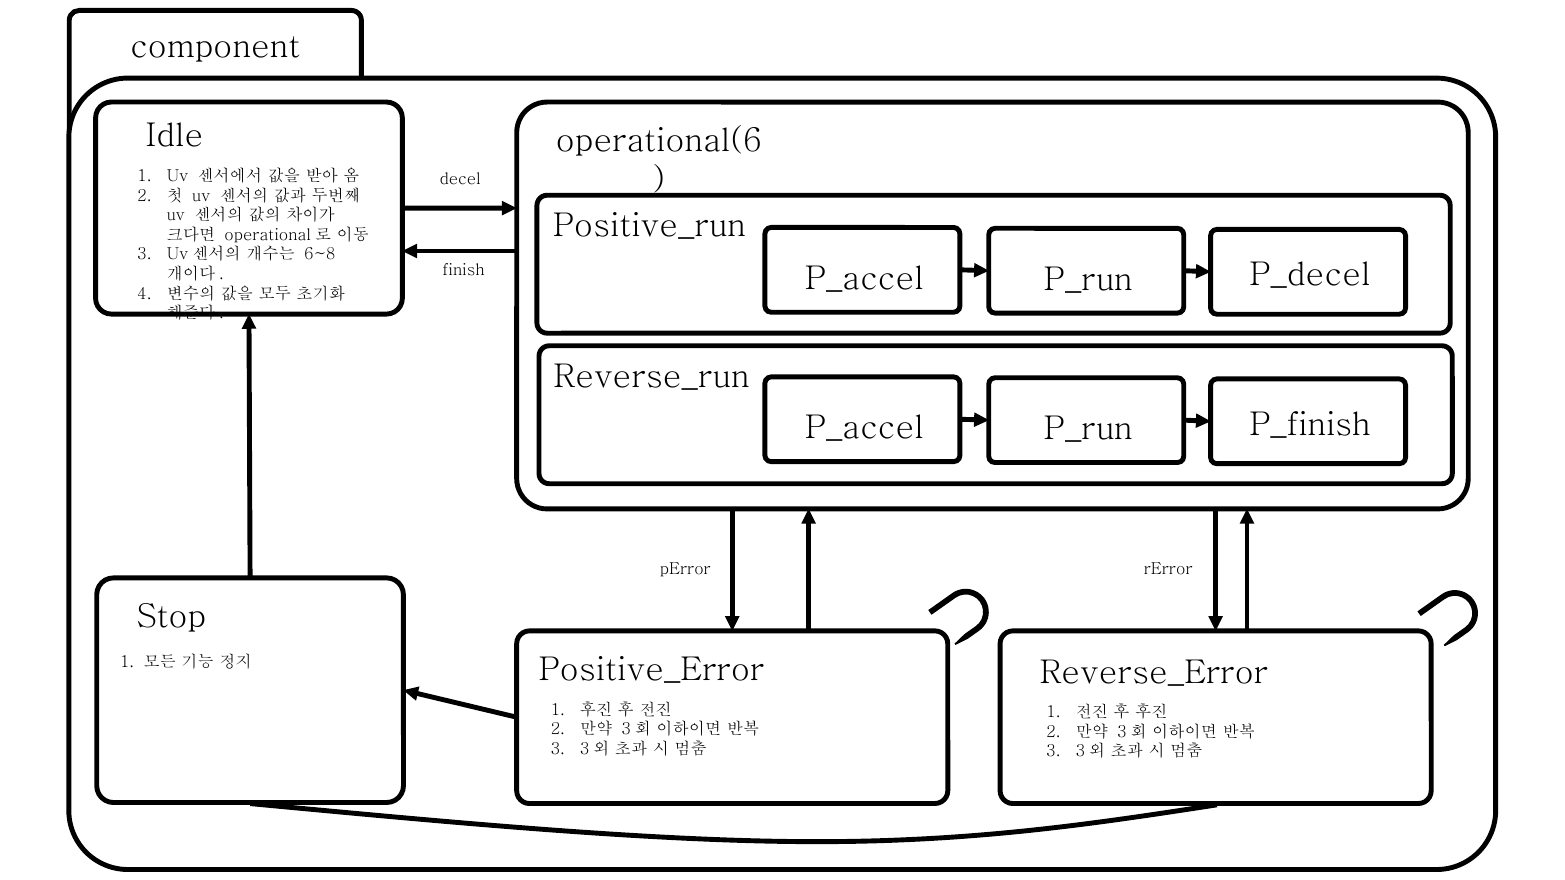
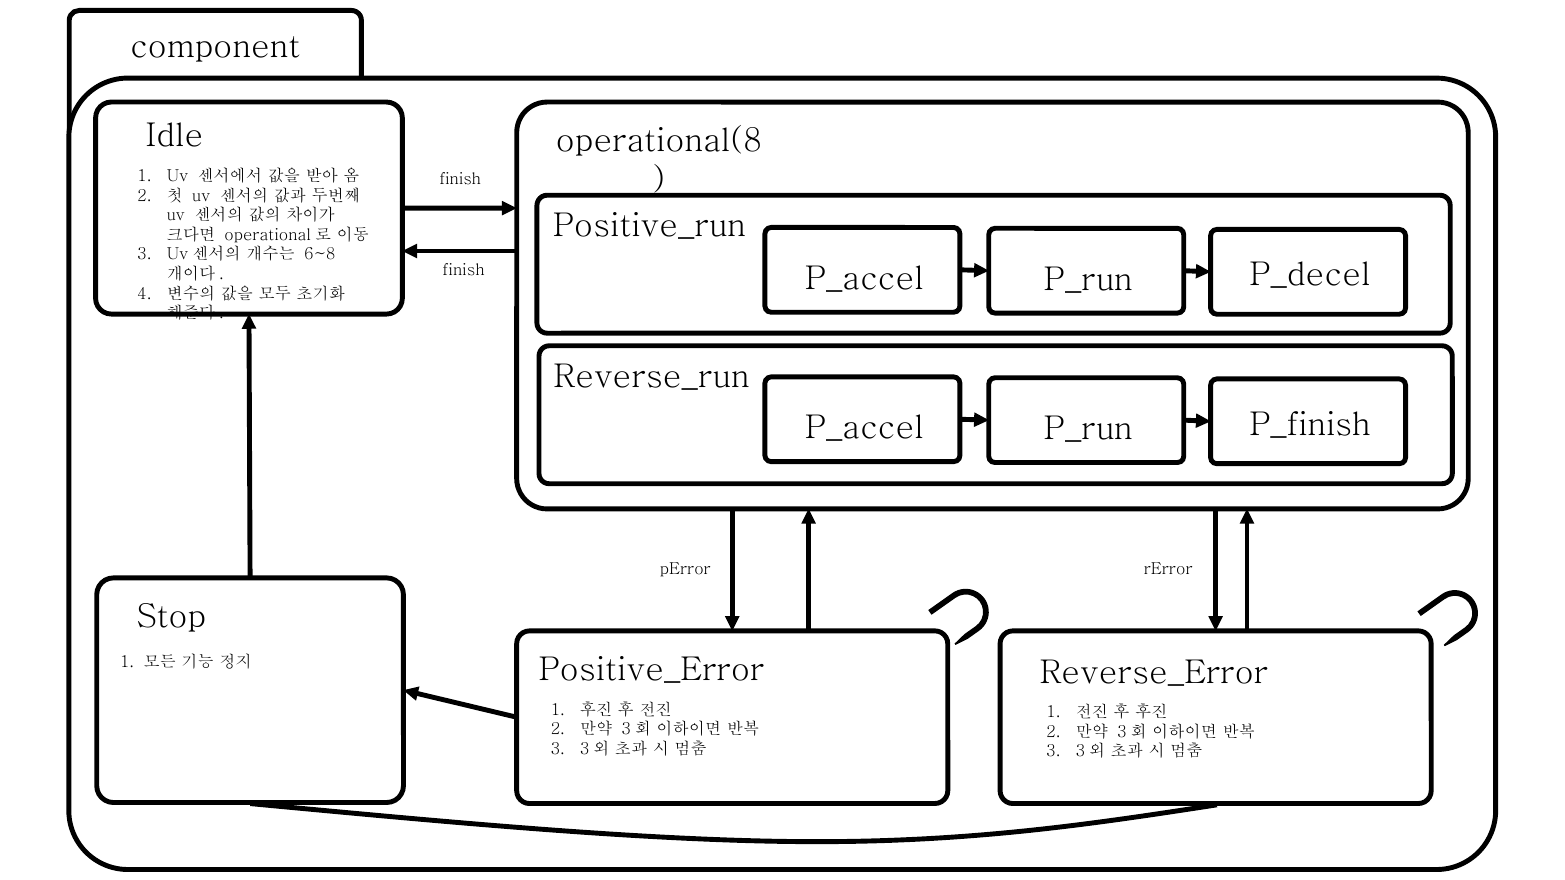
operational(6: operational(6 -> operational(8 (659, 140)
decel: decel -> finish (460, 179)
